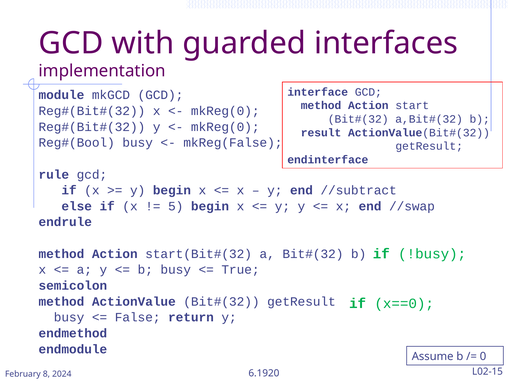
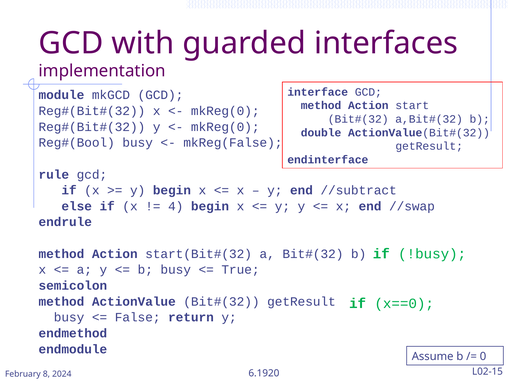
result: result -> double (321, 133)
5: 5 -> 4 (176, 206)
